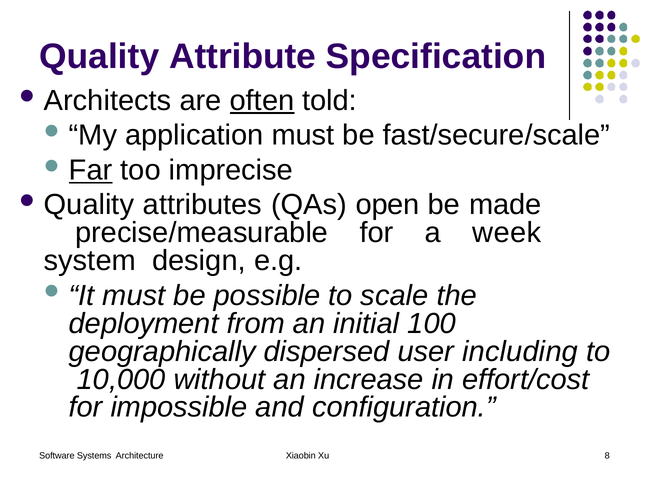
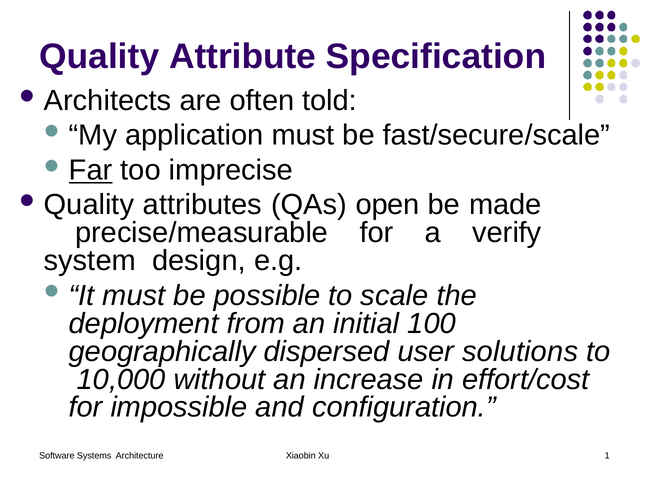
often underline: present -> none (262, 101)
week: week -> verify (507, 233)
including: including -> solutions (520, 352)
8: 8 -> 1 (607, 456)
